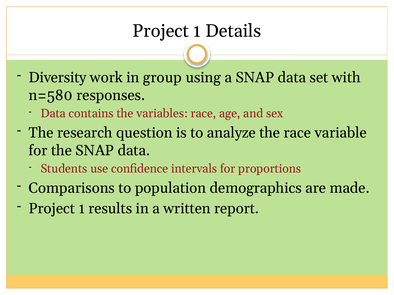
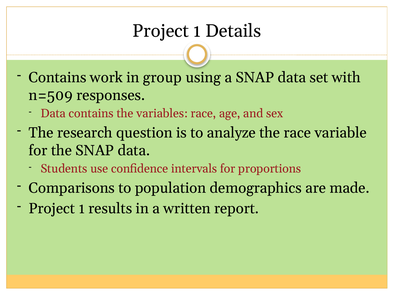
Diversity: Diversity -> Contains (58, 78)
n=580: n=580 -> n=509 (51, 95)
